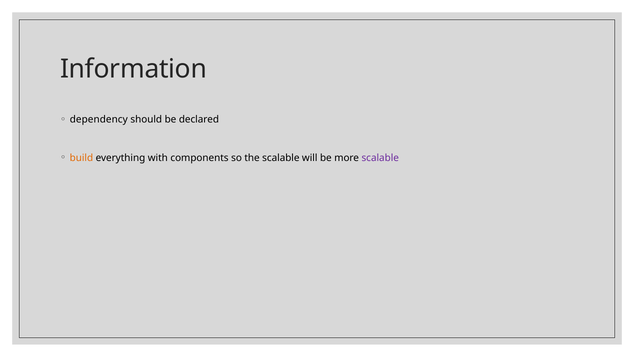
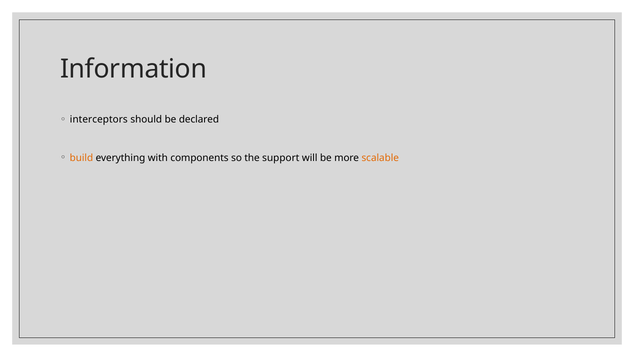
dependency: dependency -> interceptors (99, 120)
the scalable: scalable -> support (281, 158)
scalable colour: purple -> orange (380, 158)
